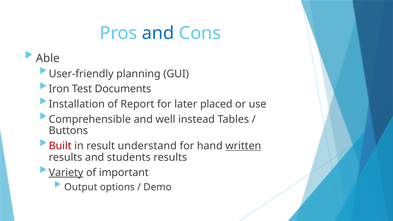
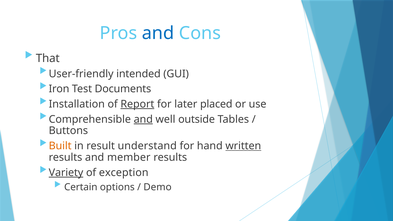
Able: Able -> That (48, 58)
planning: planning -> intended (138, 74)
Report underline: none -> present (137, 104)
and underline: none -> present (143, 119)
instead: instead -> outside (197, 119)
Built colour: red -> orange (60, 146)
students: students -> member (129, 157)
important: important -> exception (124, 173)
Output: Output -> Certain (81, 187)
